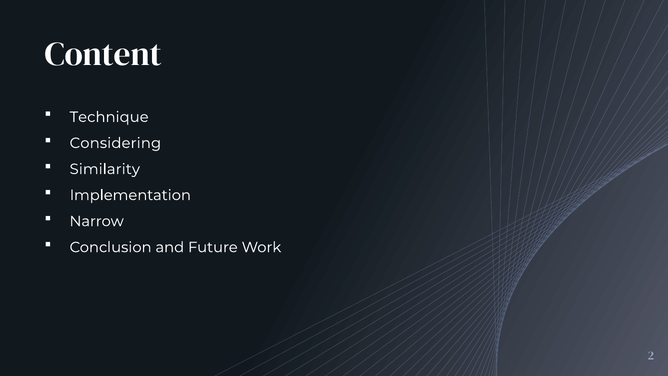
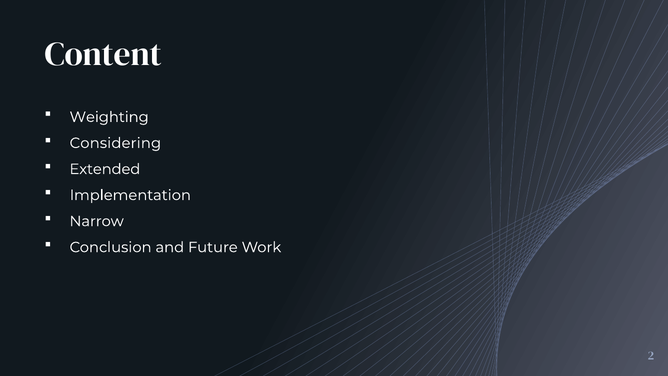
Technique: Technique -> Weighting (109, 117)
Similarity: Similarity -> Extended (105, 169)
